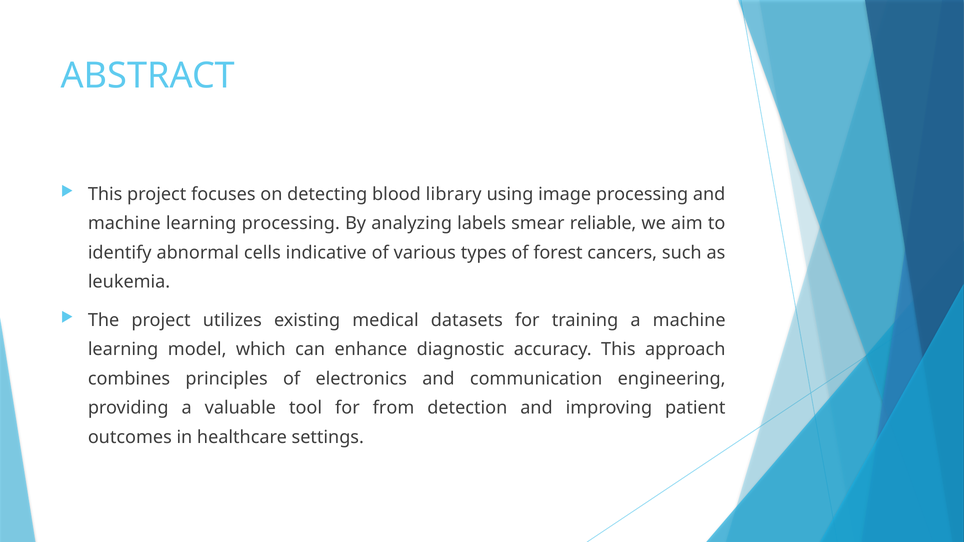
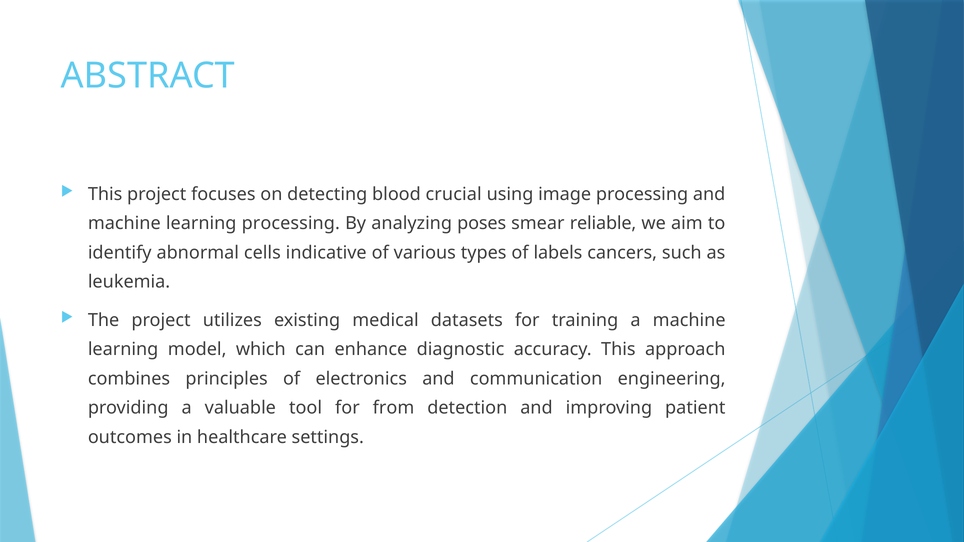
library: library -> crucial (454, 194)
labels: labels -> poses (482, 223)
forest: forest -> labels (558, 253)
